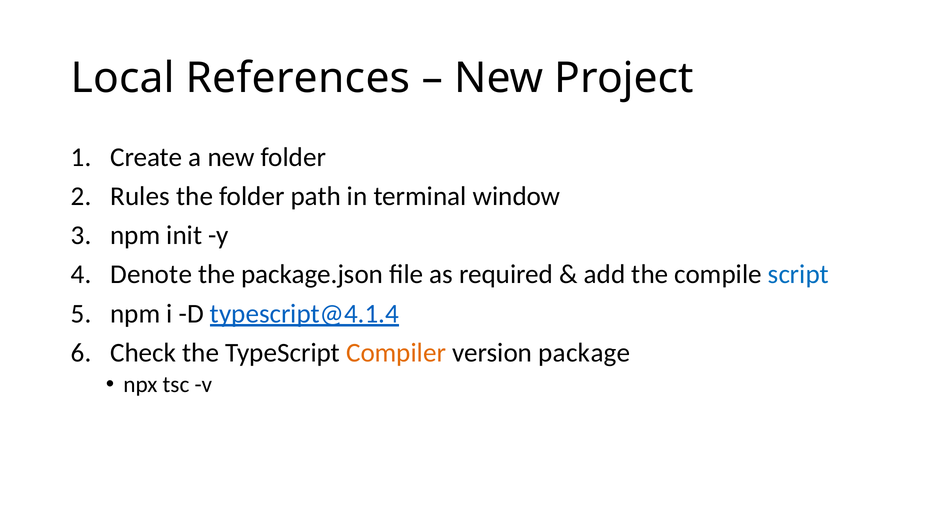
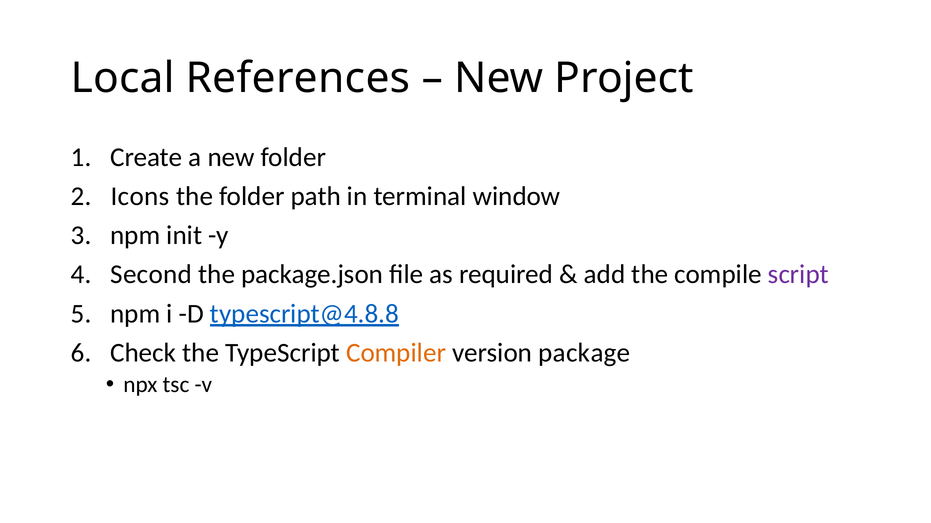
Rules: Rules -> Icons (140, 196)
Denote: Denote -> Second (151, 275)
script colour: blue -> purple (798, 275)
typescript@4.1.4: typescript@4.1.4 -> typescript@4.8.8 (305, 314)
